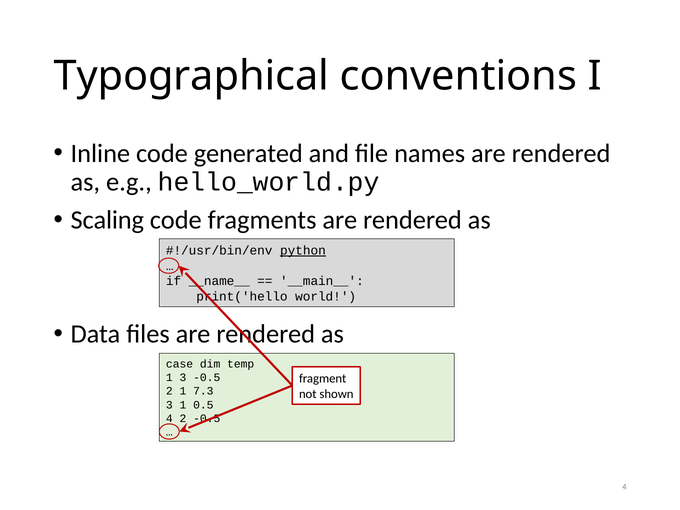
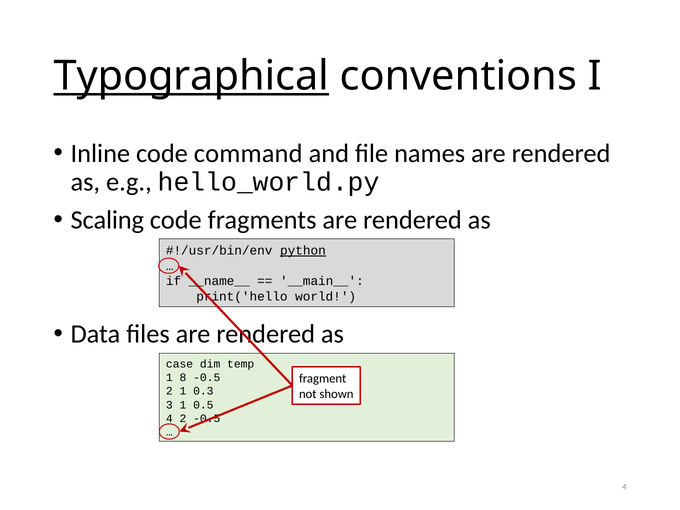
Typographical underline: none -> present (191, 76)
generated: generated -> command (248, 153)
1 3: 3 -> 8 (183, 378)
7.3: 7.3 -> 0.3 (203, 391)
